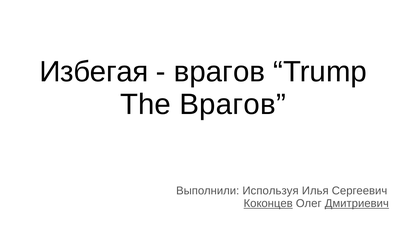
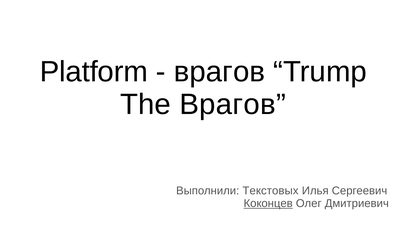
Избегая: Избегая -> Platform (94, 72)
Используя: Используя -> Текстовых (271, 191)
Дмитриевич underline: present -> none (357, 203)
